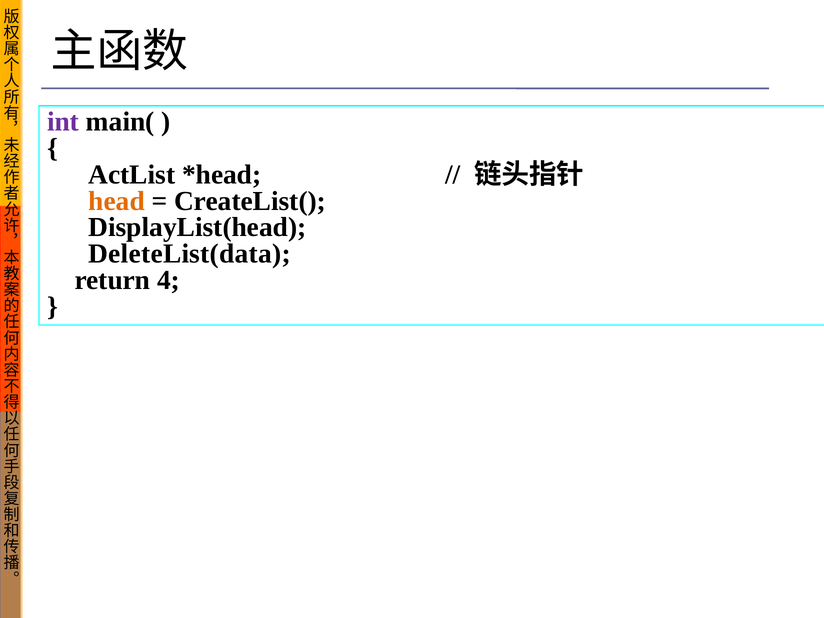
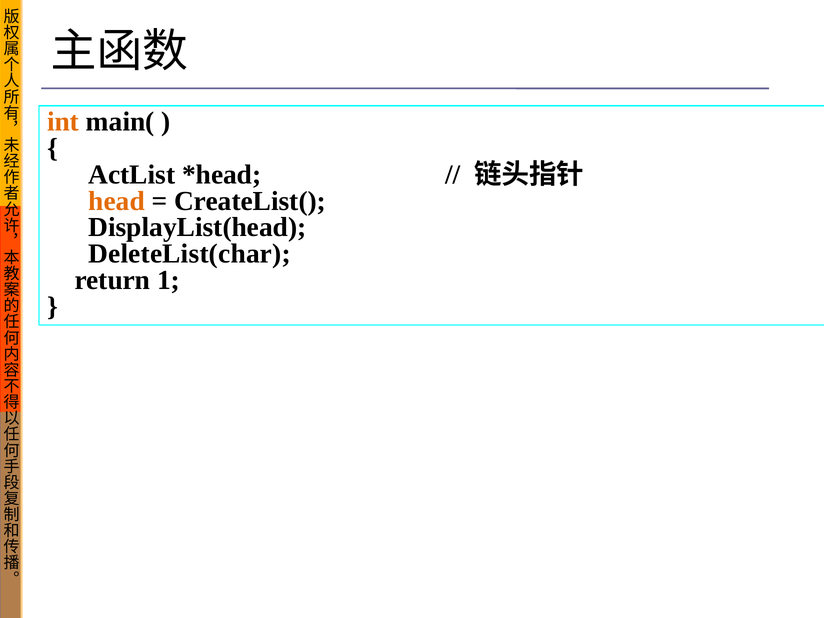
int colour: purple -> orange (63, 122)
DeleteList(data: DeleteList(data -> DeleteList(char (190, 254)
4: 4 -> 1 (169, 280)
